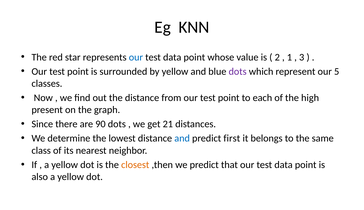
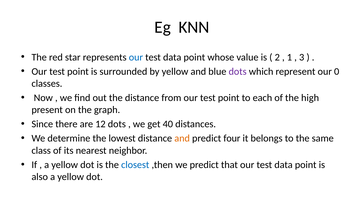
5: 5 -> 0 (337, 71)
90: 90 -> 12 (100, 124)
21: 21 -> 40 (168, 124)
and colour: blue -> orange (182, 138)
first: first -> four (232, 138)
closest colour: orange -> blue (135, 165)
